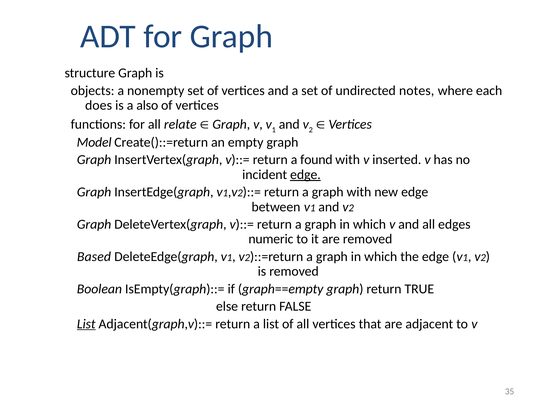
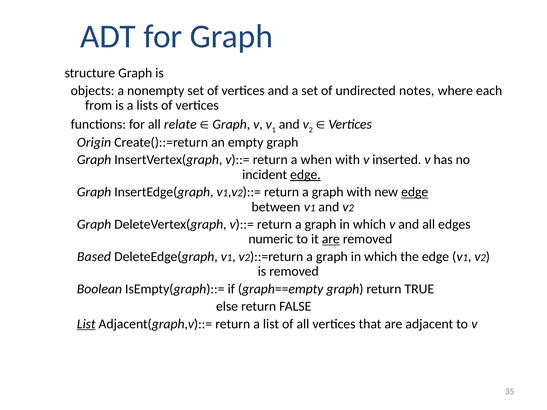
does: does -> from (99, 105)
also: also -> lists (147, 105)
Model: Model -> Origin (94, 142)
found: found -> when (316, 160)
edge underline: none -> present (415, 192)
are underline: none -> present (331, 239)
